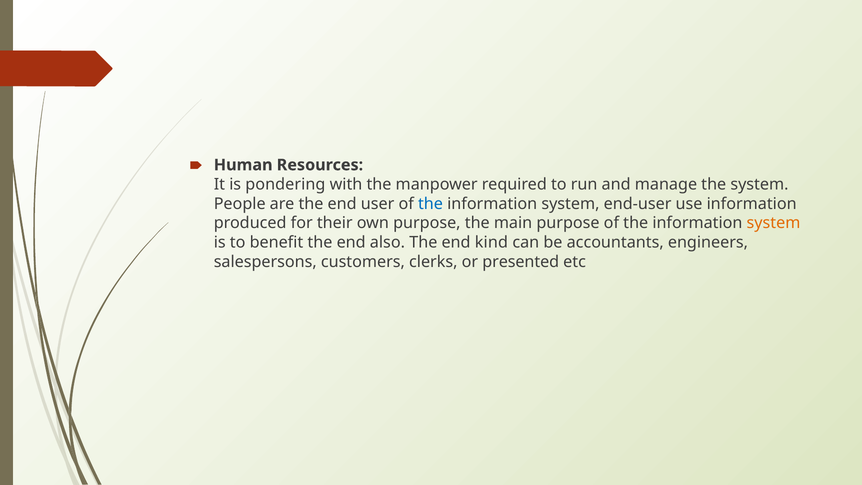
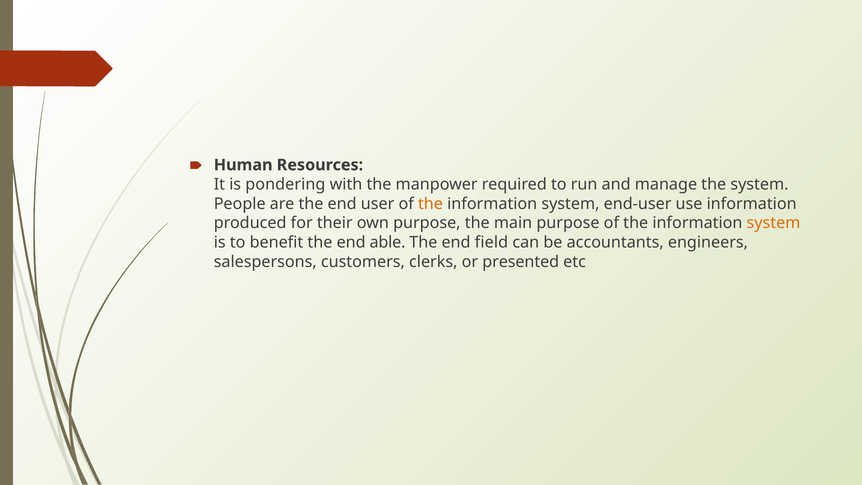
the colour: blue -> orange (430, 204)
also: also -> able (388, 242)
kind: kind -> field (491, 242)
